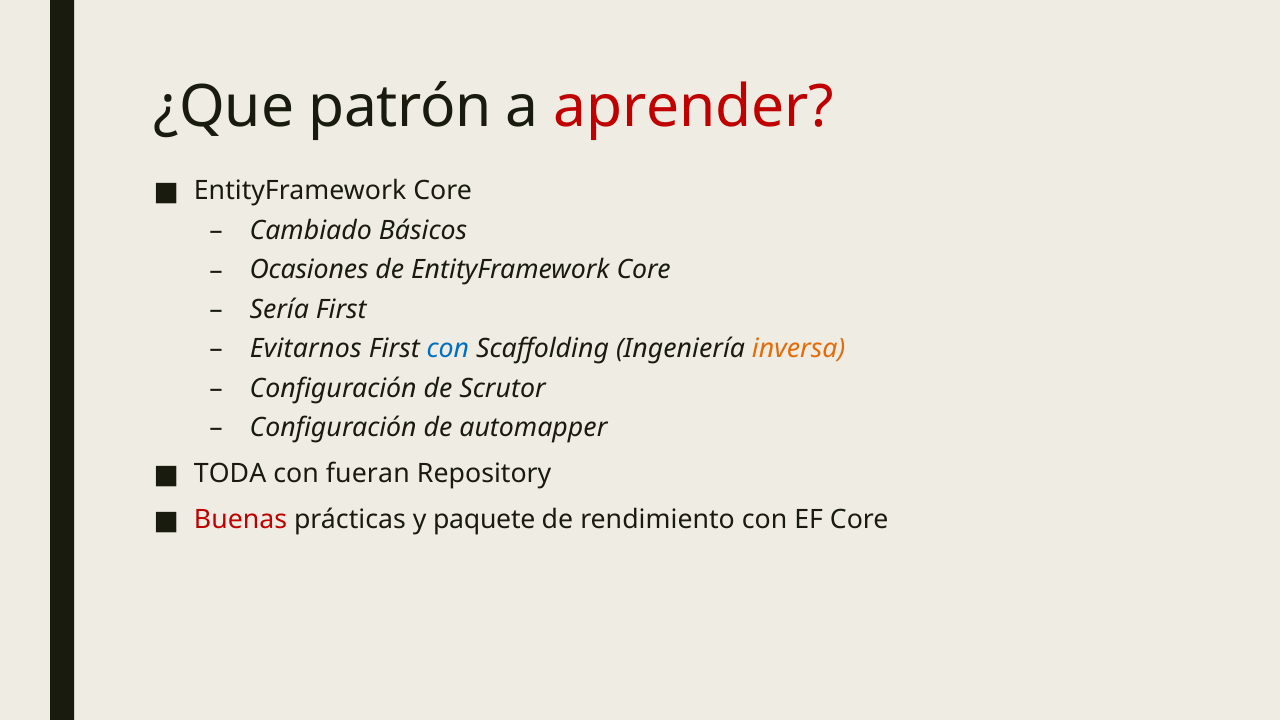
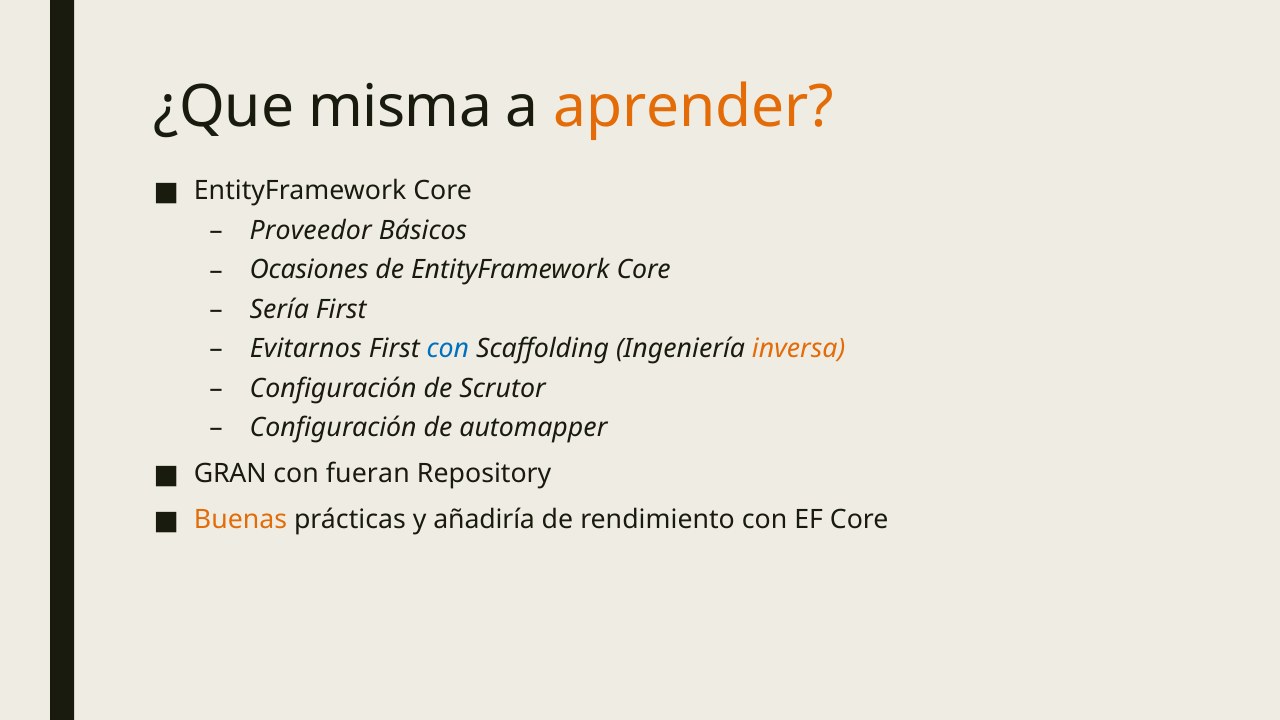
patrón: patrón -> misma (400, 108)
aprender colour: red -> orange (694, 108)
Cambiado: Cambiado -> Proveedor (311, 230)
TODA: TODA -> GRAN (230, 474)
Buenas colour: red -> orange (240, 520)
paquete: paquete -> añadiría (484, 520)
